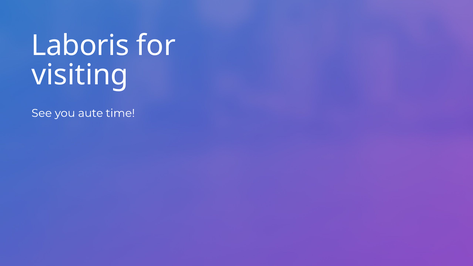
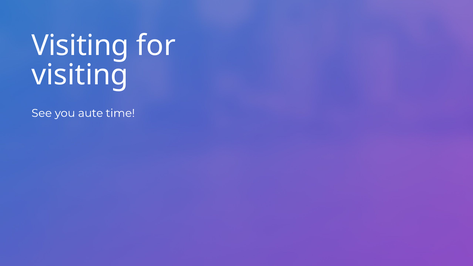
Laboris: Laboris -> Visiting (80, 46)
